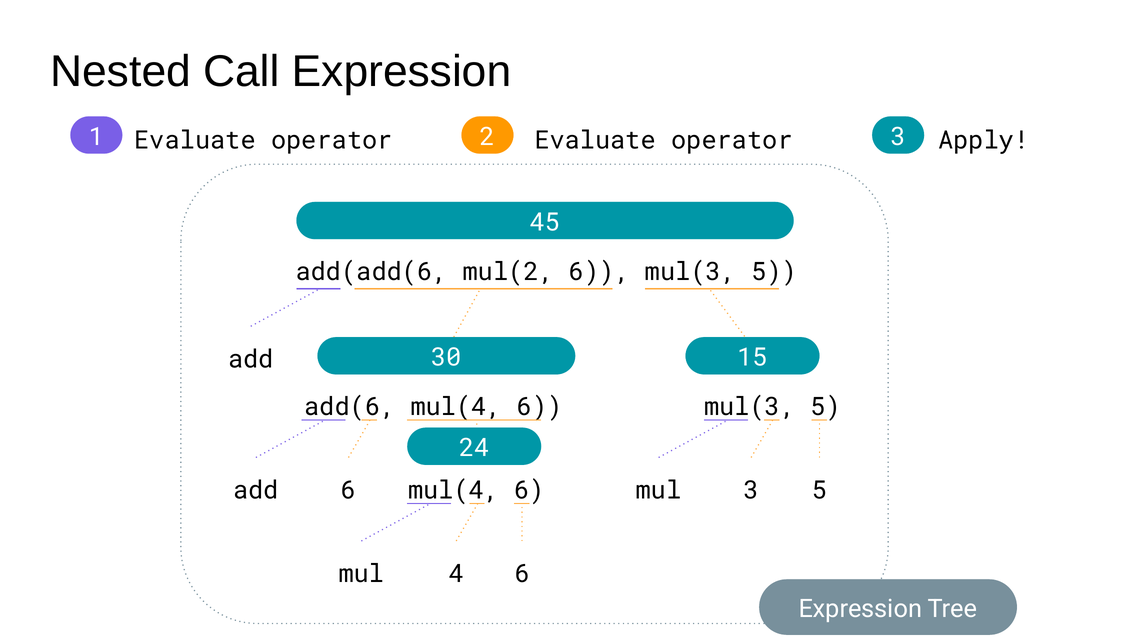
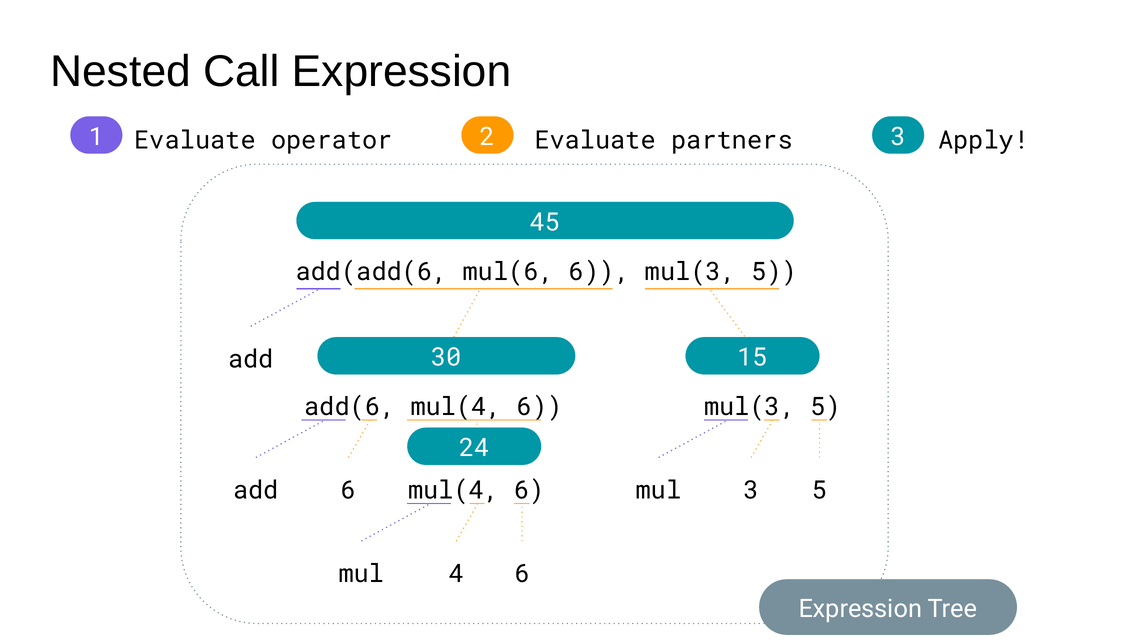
operator Evaluate operator: operator -> partners (732, 140)
mul(2: mul(2 -> mul(6 (508, 272)
